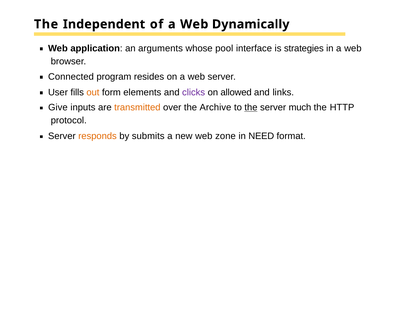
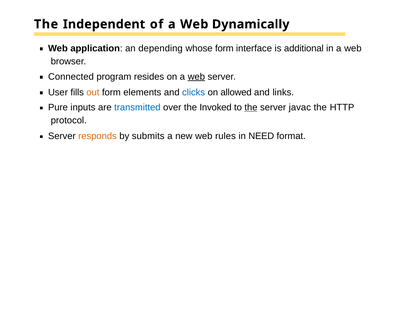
arguments: arguments -> depending (161, 49)
whose pool: pool -> form (224, 49)
strategies: strategies -> additional (304, 49)
web underline: none -> present (196, 77)
clicks colour: purple -> blue (194, 92)
Give: Give -> Pure (58, 107)
transmitted colour: orange -> blue (137, 107)
Archive: Archive -> Invoked (216, 107)
much: much -> javac (300, 107)
zone: zone -> rules (225, 136)
